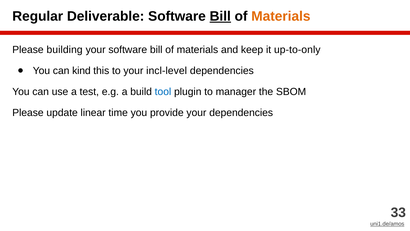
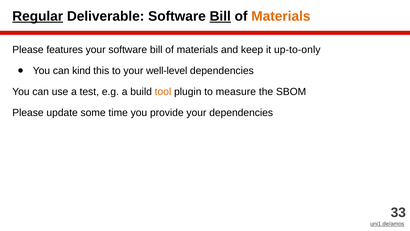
Regular underline: none -> present (38, 16)
building: building -> features (65, 50)
incl-level: incl-level -> well-level (167, 71)
tool colour: blue -> orange (163, 92)
manager: manager -> measure (236, 92)
linear: linear -> some (93, 113)
